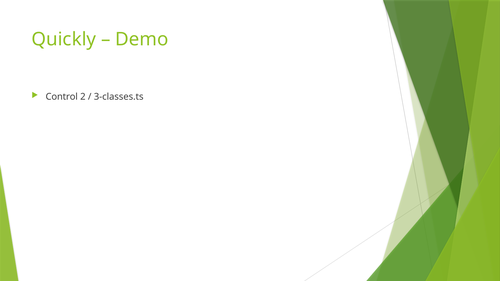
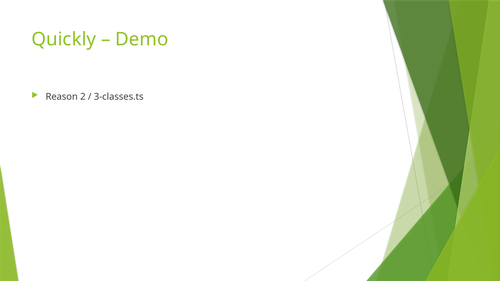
Control: Control -> Reason (62, 97)
